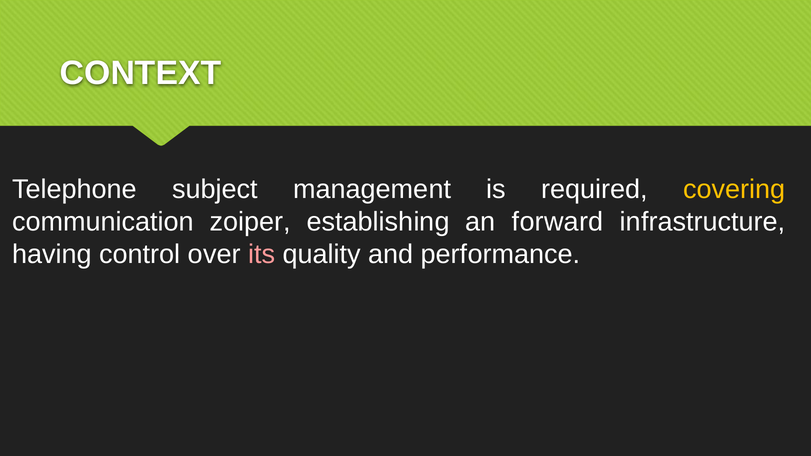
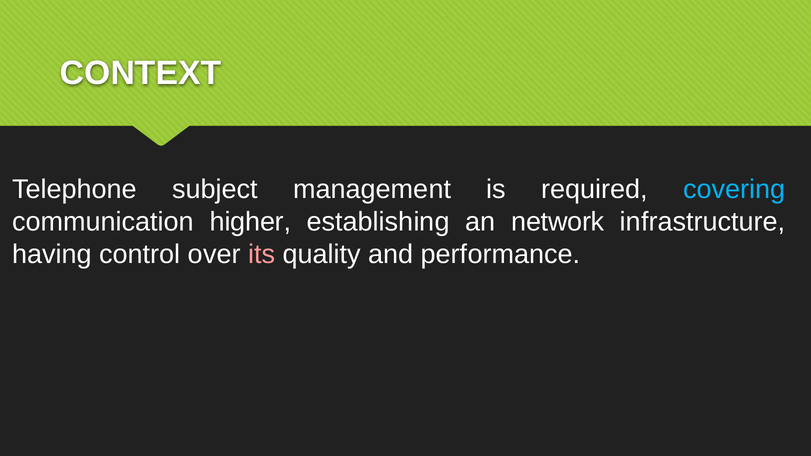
covering colour: yellow -> light blue (734, 189)
zoiper: zoiper -> higher (250, 222)
forward: forward -> network (558, 222)
